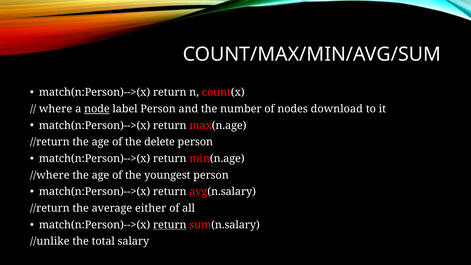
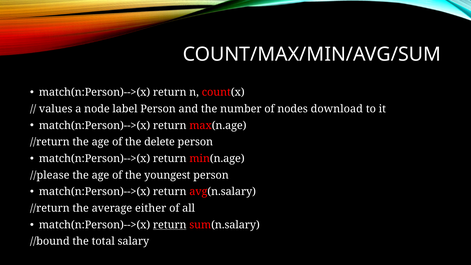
where: where -> values (56, 109)
node underline: present -> none (97, 109)
//where: //where -> //please (50, 175)
//unlike: //unlike -> //bound (50, 241)
